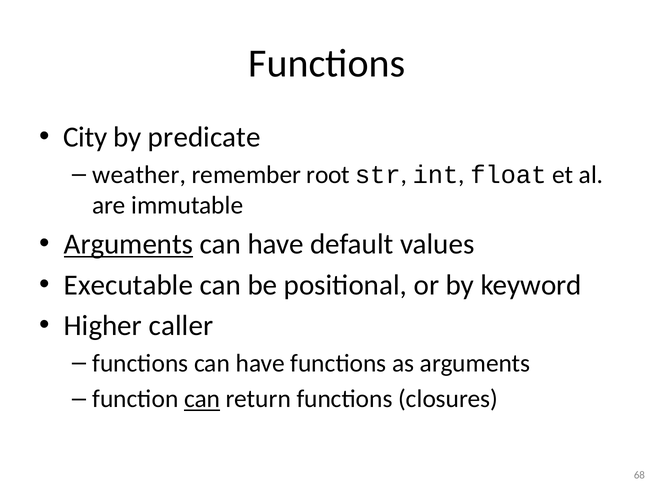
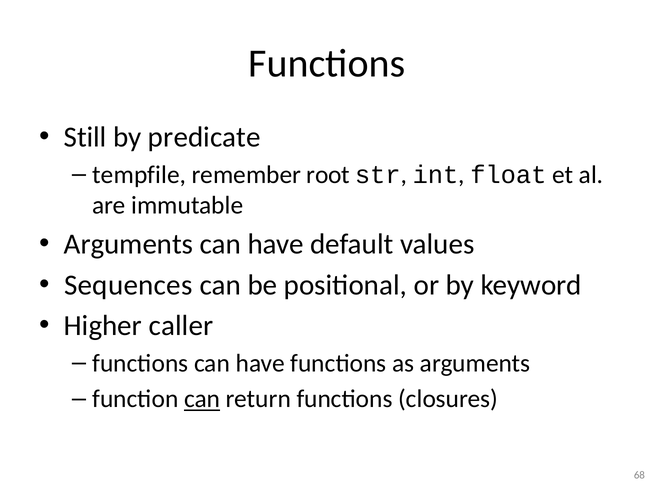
City: City -> Still (85, 137)
weather: weather -> tempfile (139, 175)
Arguments underline: present -> none (128, 244)
Executable: Executable -> Sequences (128, 285)
